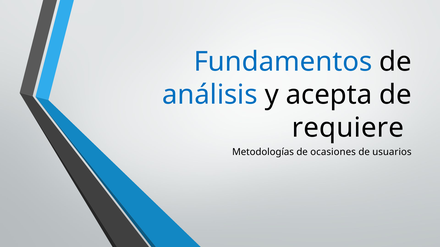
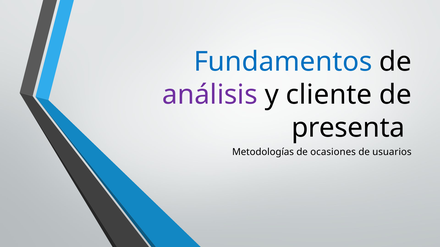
análisis colour: blue -> purple (210, 95)
acepta: acepta -> cliente (329, 95)
requiere: requiere -> presenta (348, 128)
